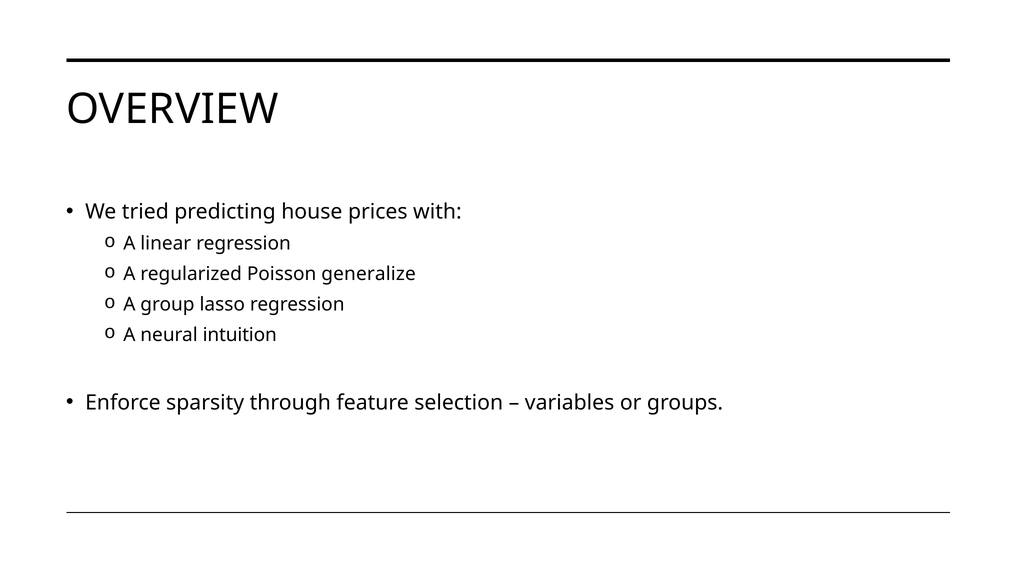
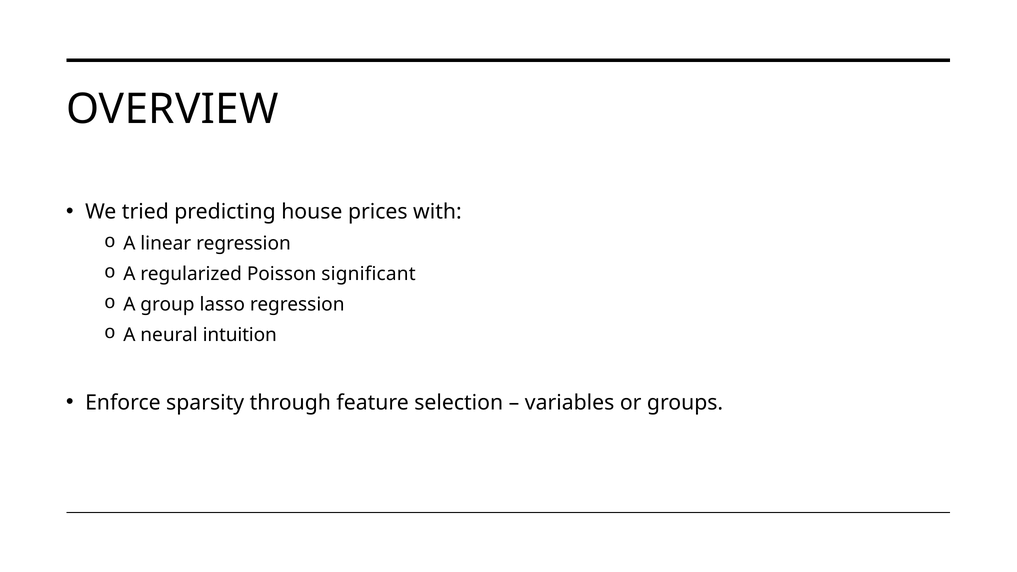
generalize: generalize -> significant (369, 274)
